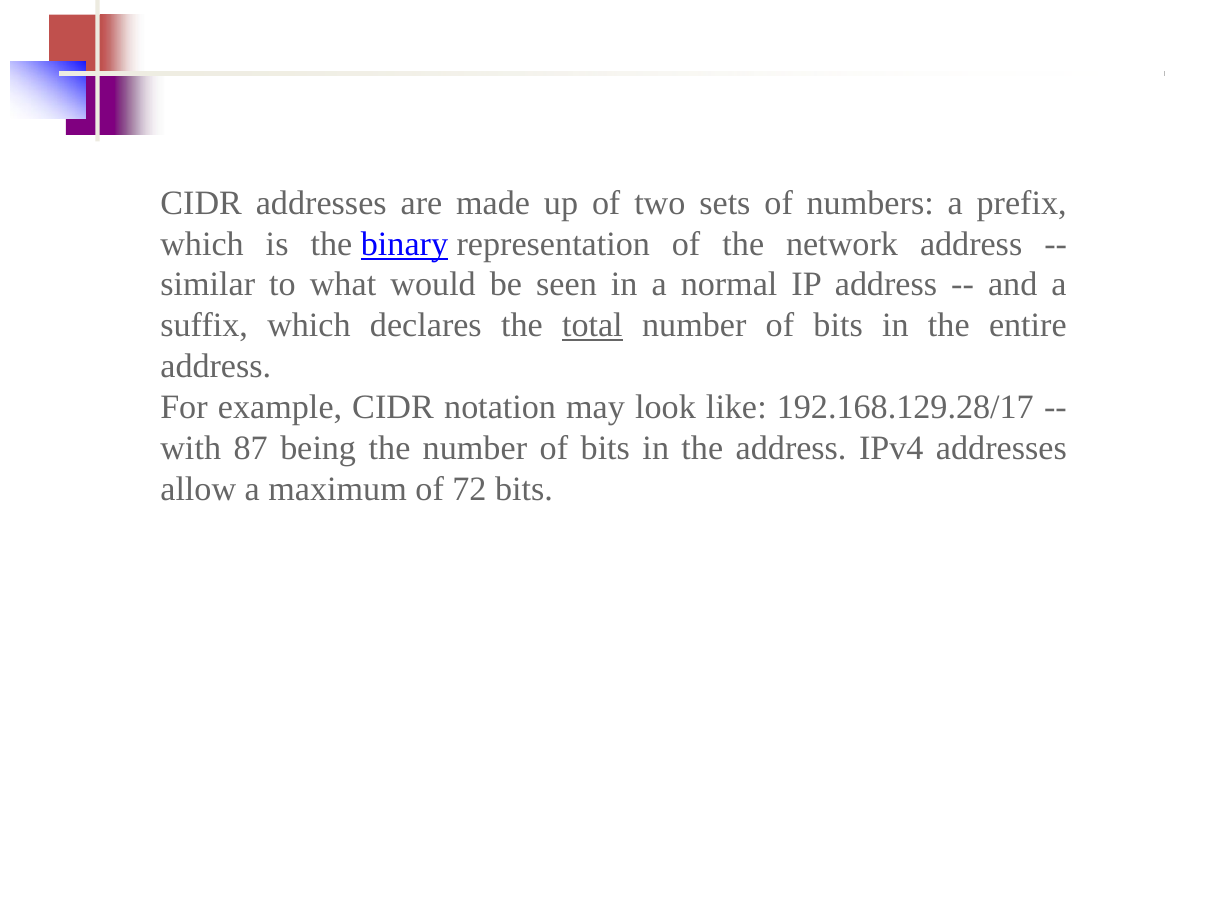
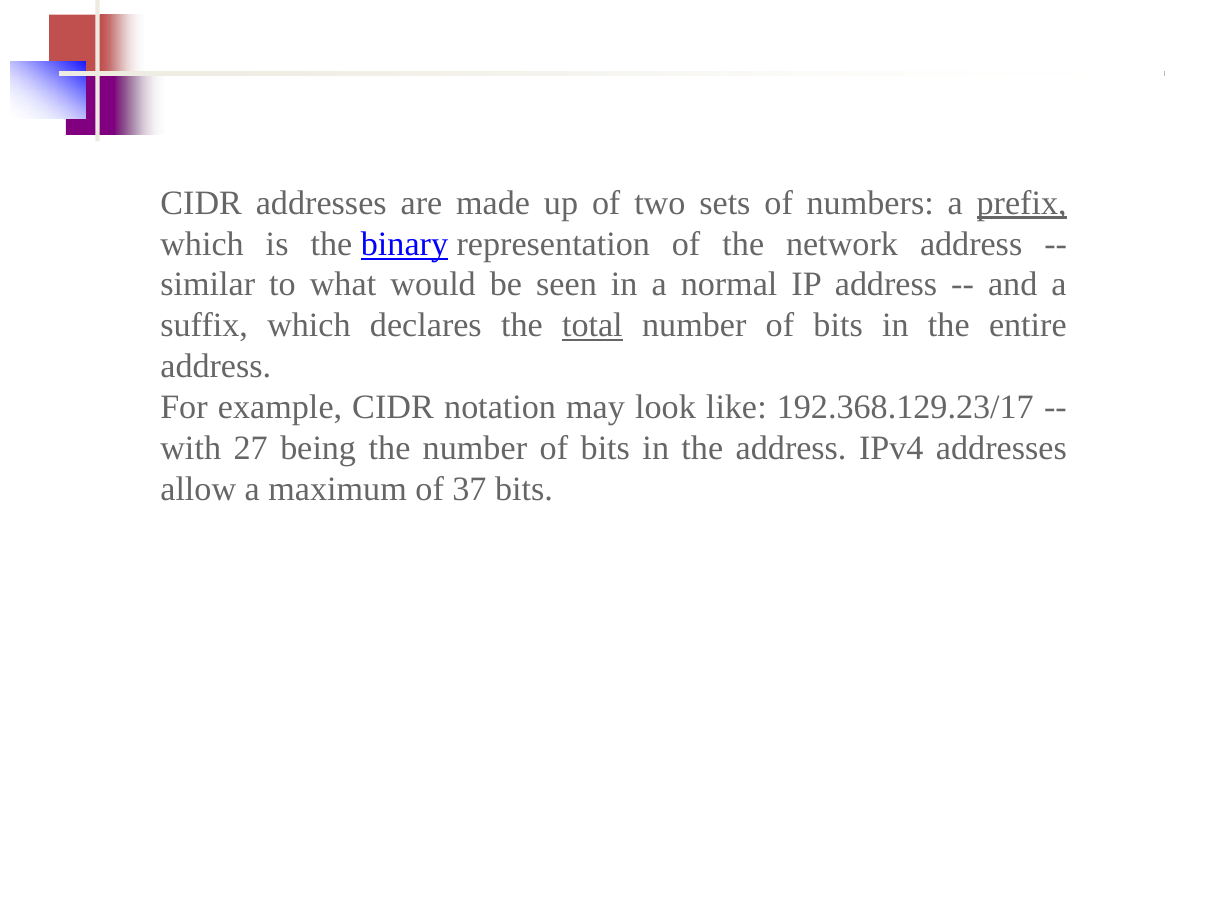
prefix underline: none -> present (1022, 203)
192.168.129.28/17: 192.168.129.28/17 -> 192.368.129.23/17 (905, 408)
87: 87 -> 27 (251, 449)
72: 72 -> 37 (469, 489)
